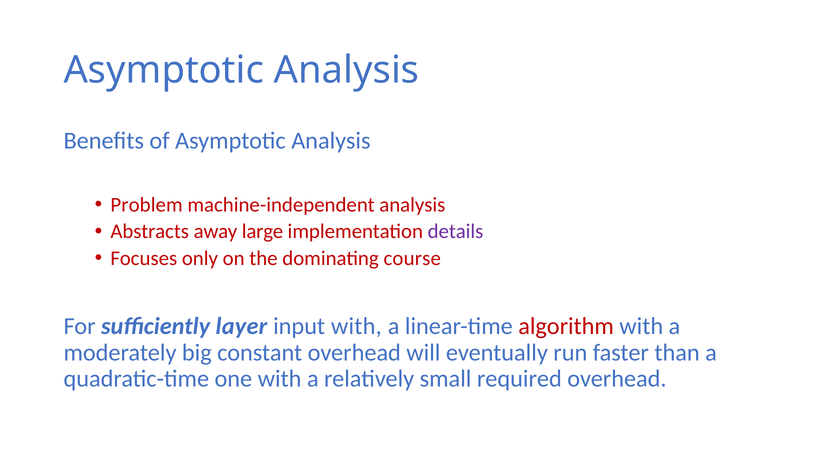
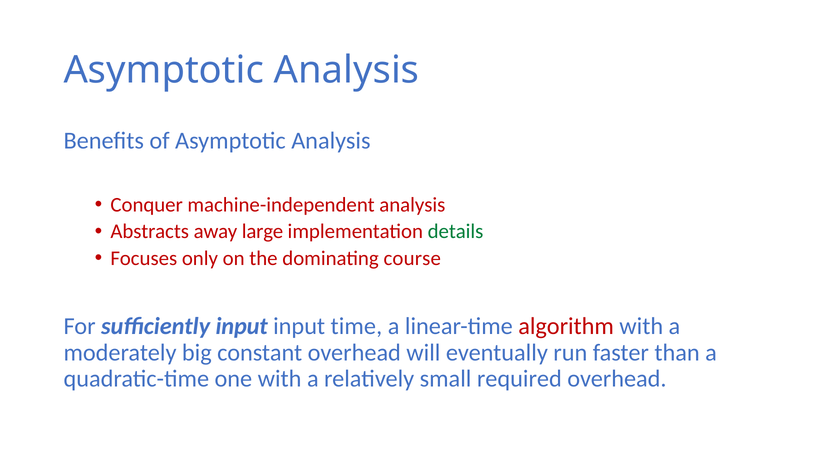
Problem: Problem -> Conquer (147, 205)
details colour: purple -> green (456, 232)
sufficiently layer: layer -> input (242, 326)
input with: with -> time (356, 326)
